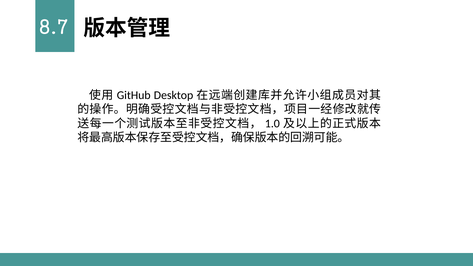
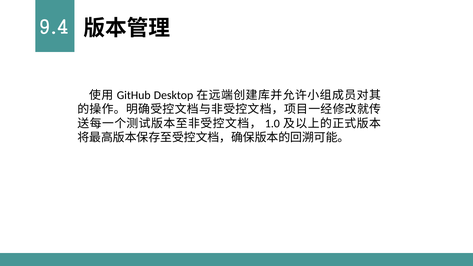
8.7: 8.7 -> 9.4 (54, 27)
